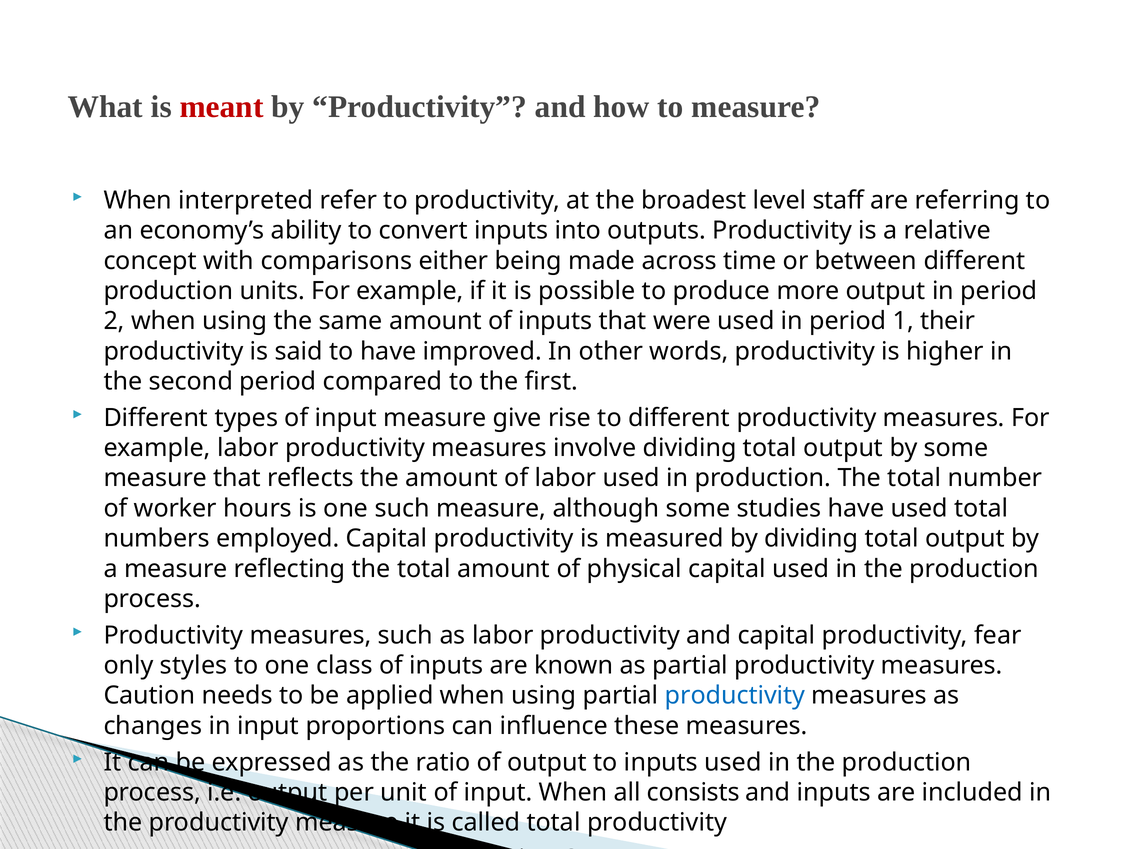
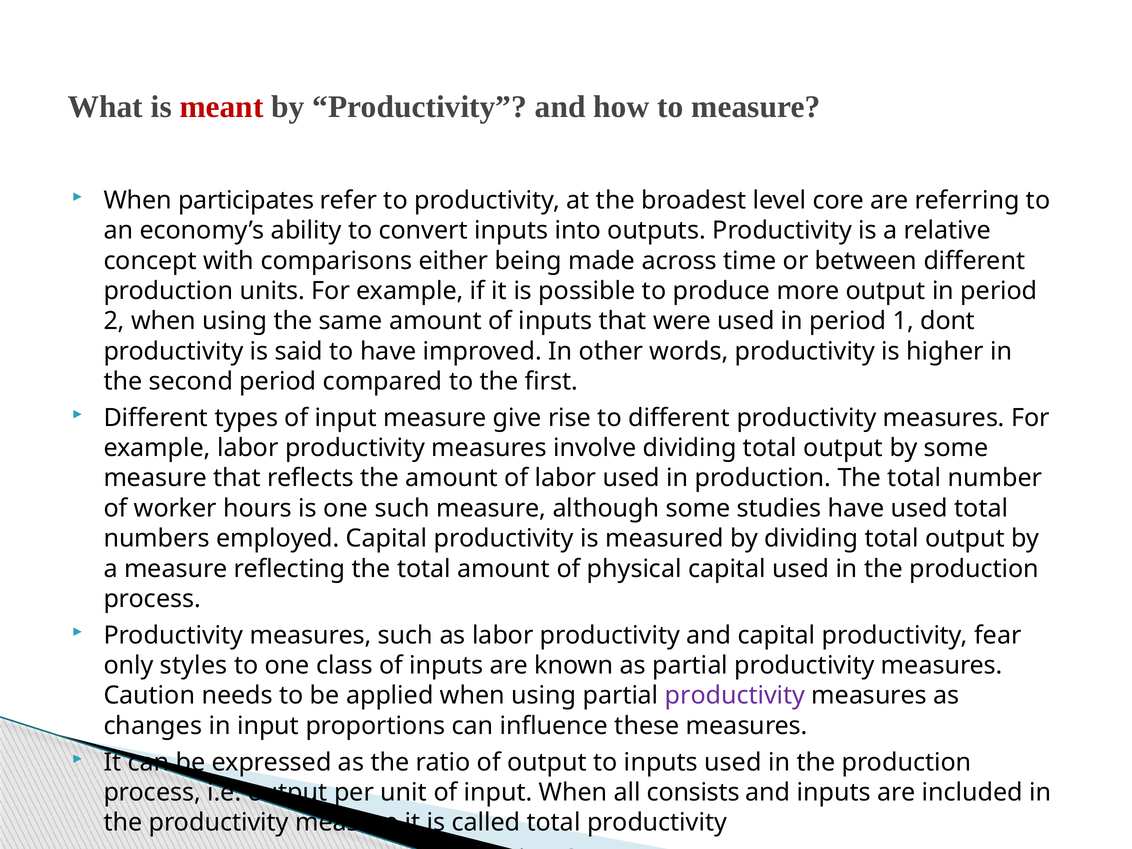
interpreted: interpreted -> participates (246, 200)
staff: staff -> core (838, 200)
their: their -> dont (948, 321)
productivity colour: blue -> purple (735, 696)
